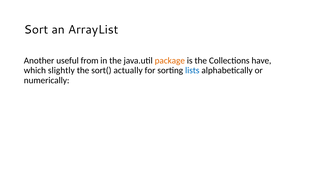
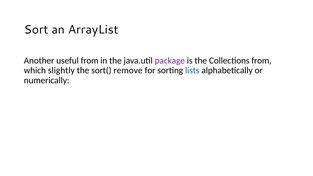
package colour: orange -> purple (170, 61)
Collections have: have -> from (261, 61)
actually: actually -> remove (128, 70)
